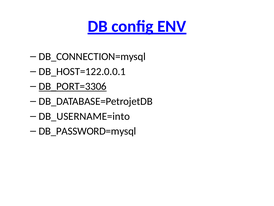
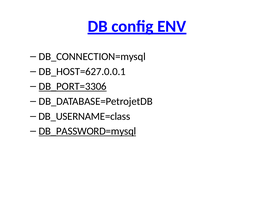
DB_HOST=122.0.0.1: DB_HOST=122.0.0.1 -> DB_HOST=627.0.0.1 (82, 71)
DB_USERNAME=into: DB_USERNAME=into -> DB_USERNAME=class (84, 116)
DB_PASSWORD=mysql underline: none -> present (87, 131)
